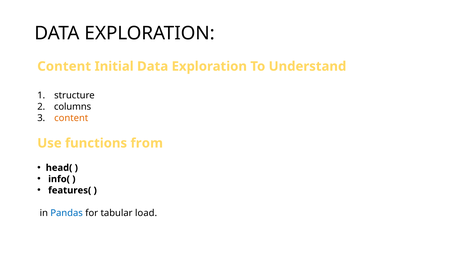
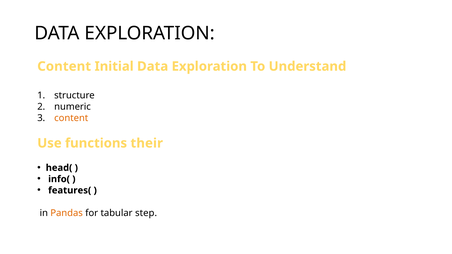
columns: columns -> numeric (73, 107)
from: from -> their (147, 143)
Pandas colour: blue -> orange (67, 213)
load: load -> step (146, 213)
